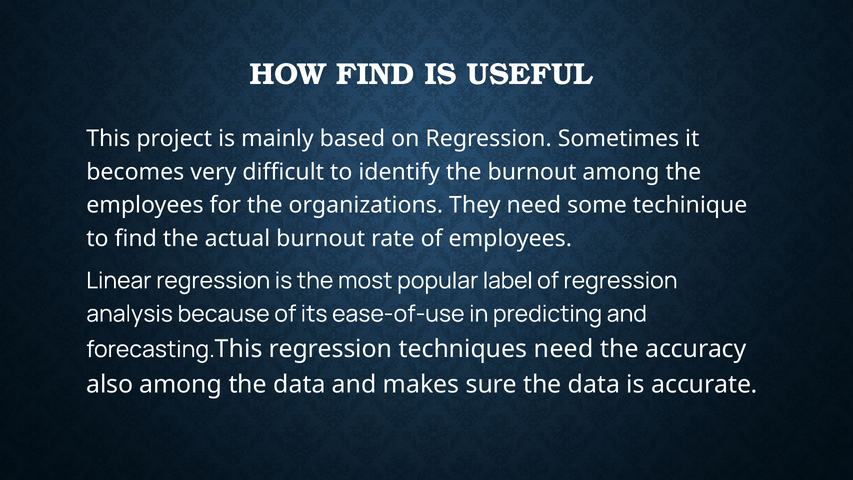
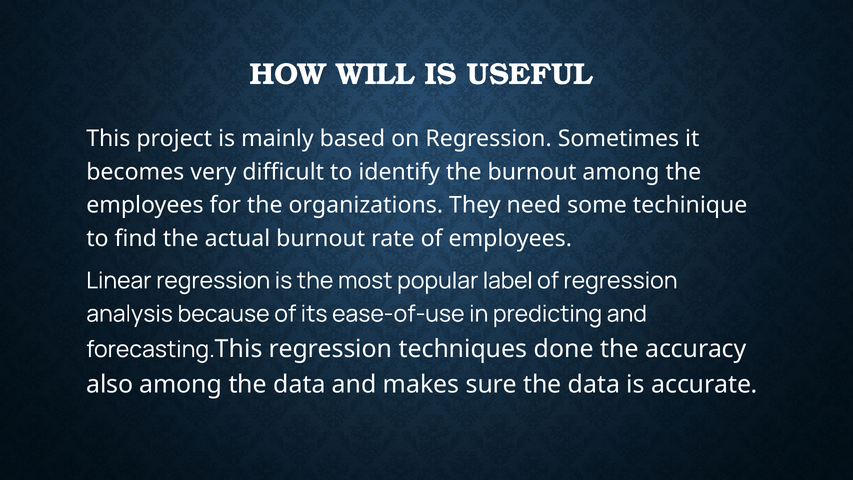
HOW FIND: FIND -> WILL (376, 74)
techniques need: need -> done (564, 349)
